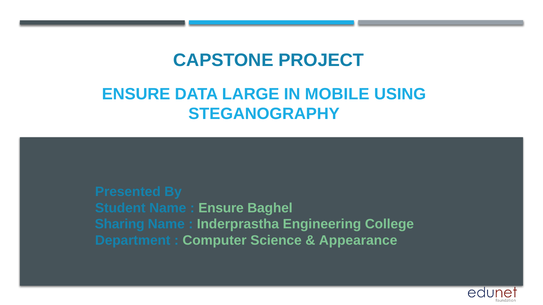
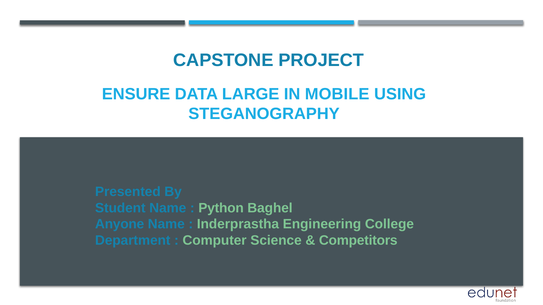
Ensure: Ensure -> Python (221, 208)
Sharing: Sharing -> Anyone (120, 224)
Appearance: Appearance -> Competitors (358, 241)
